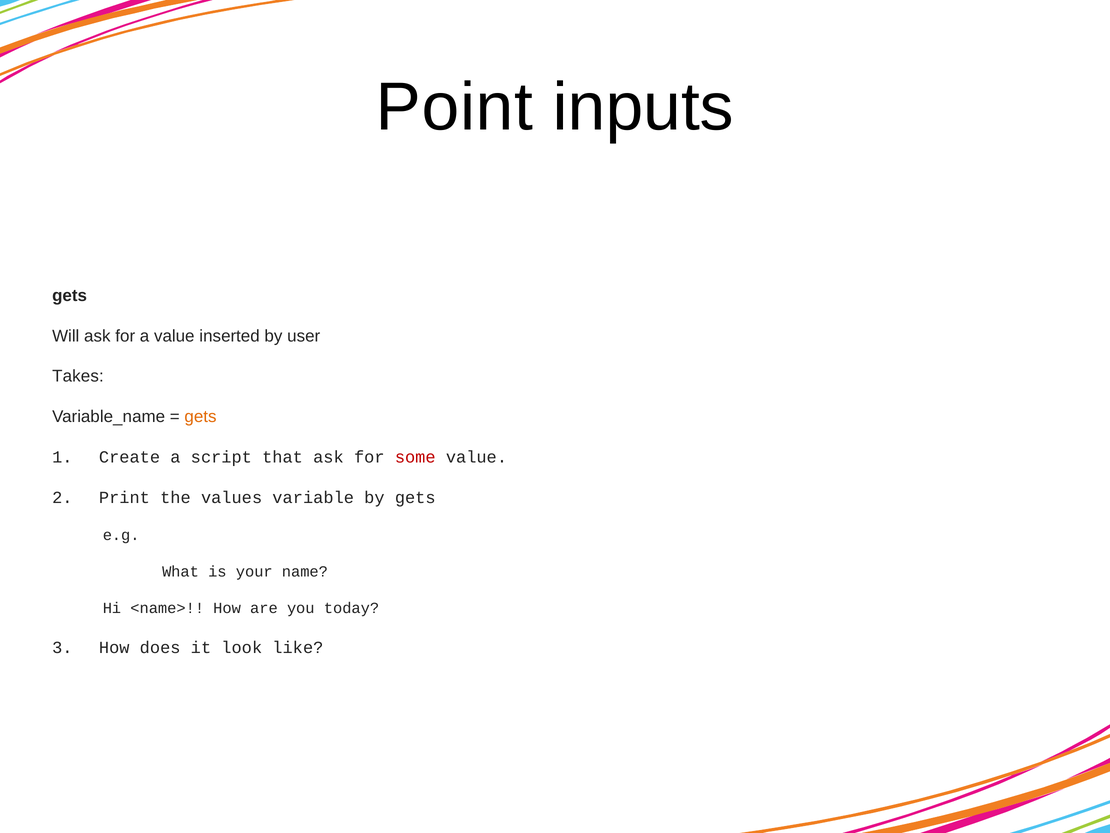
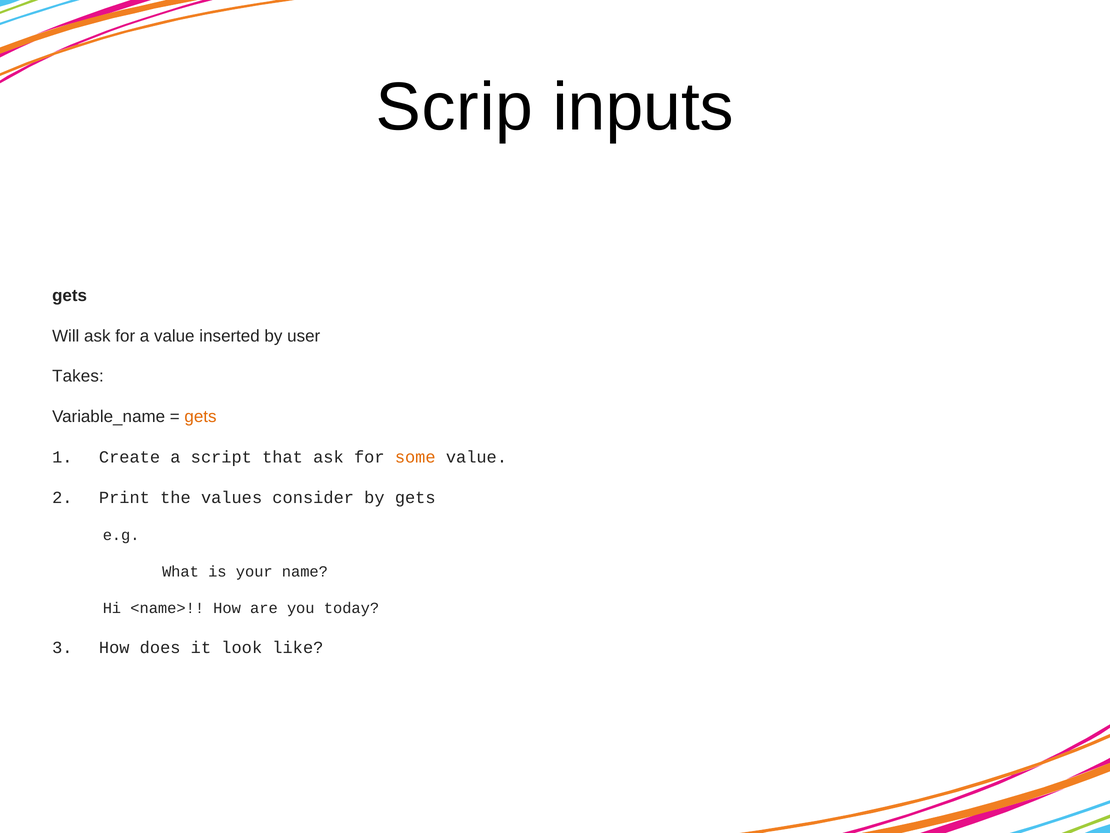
Point: Point -> Scrip (455, 107)
some colour: red -> orange (415, 457)
variable: variable -> consider (313, 497)
